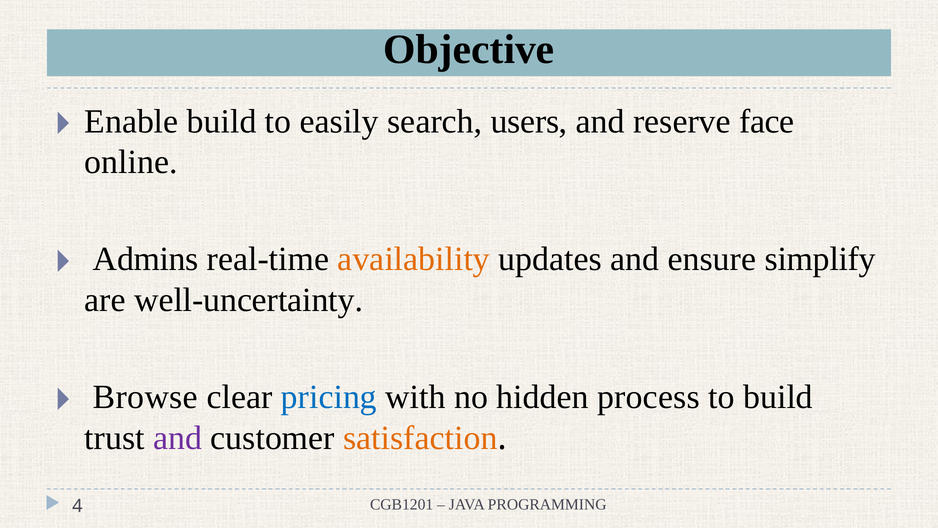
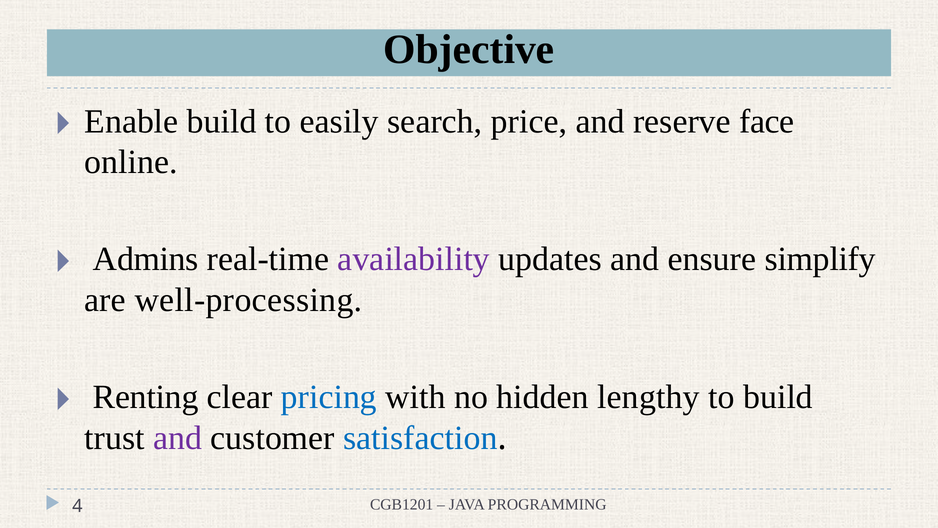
users: users -> price (529, 121)
availability colour: orange -> purple (414, 259)
well-uncertainty: well-uncertainty -> well-processing (248, 300)
Browse: Browse -> Renting (146, 397)
process: process -> lengthy (648, 397)
satisfaction colour: orange -> blue (420, 438)
